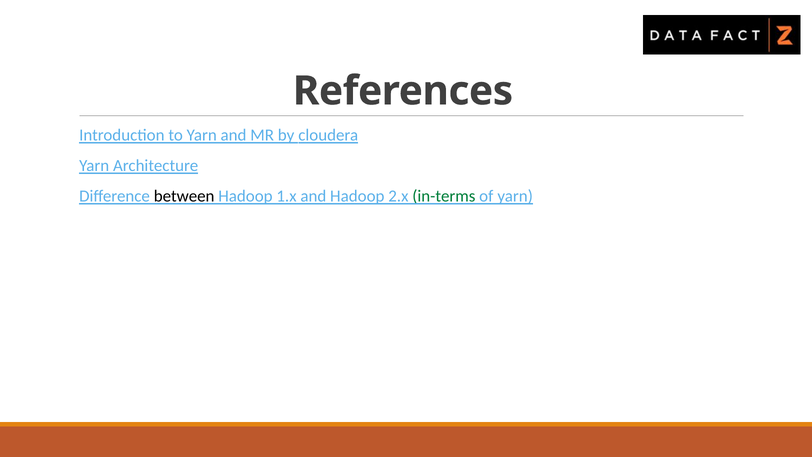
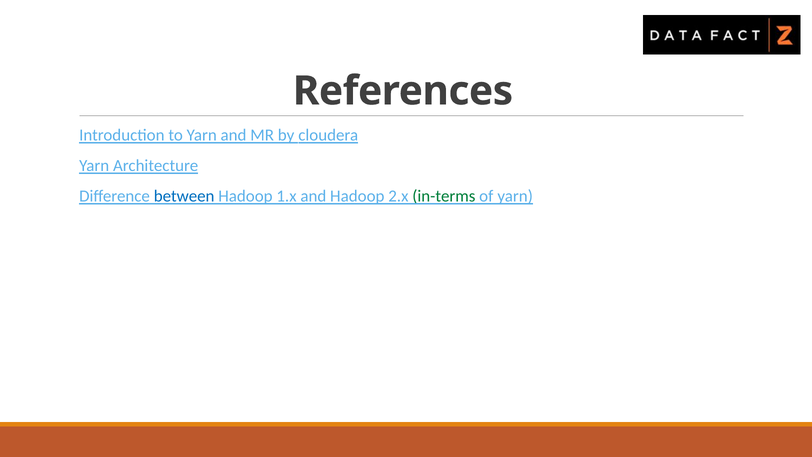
between colour: black -> blue (184, 196)
